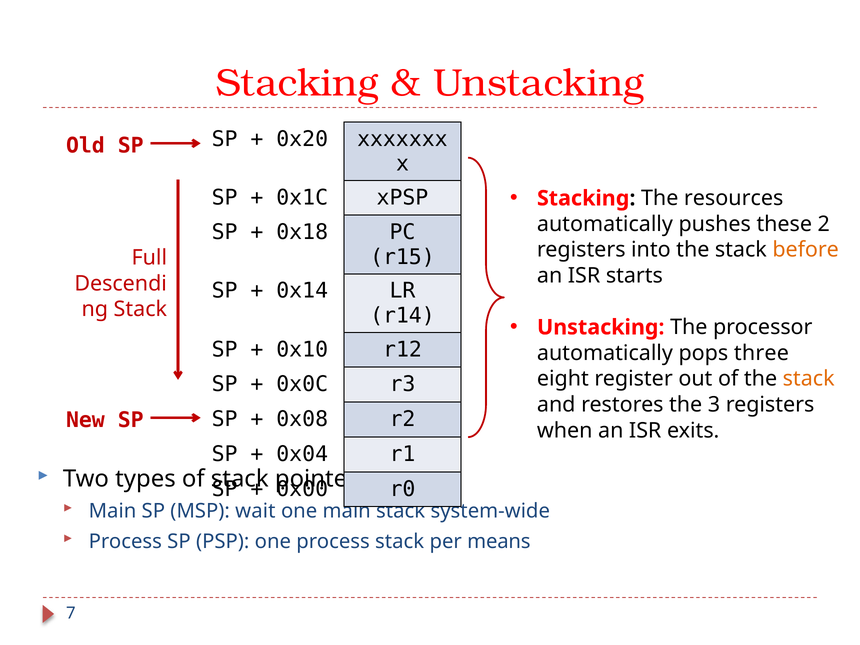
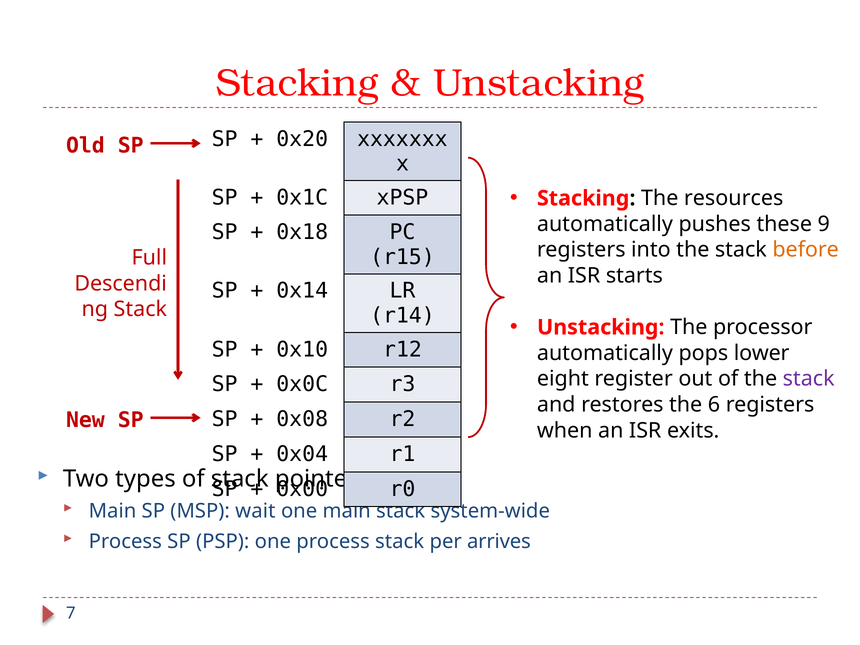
2: 2 -> 9 (824, 224)
three: three -> lower (762, 353)
stack colour: orange -> purple (809, 379)
3: 3 -> 6 (714, 405)
means: means -> arrives (499, 541)
